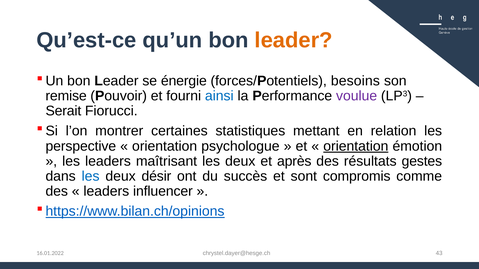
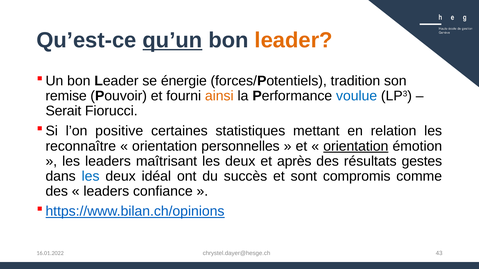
qu’un underline: none -> present (172, 40)
besoins: besoins -> tradition (355, 81)
ainsi colour: blue -> orange (219, 96)
voulue colour: purple -> blue (357, 96)
montrer: montrer -> positive (119, 131)
perspective: perspective -> reconnaître (81, 146)
psychologue: psychologue -> personnelles (240, 146)
désir: désir -> idéal (156, 177)
influencer: influencer -> confiance (163, 192)
